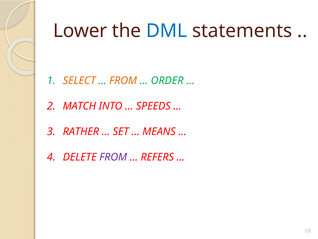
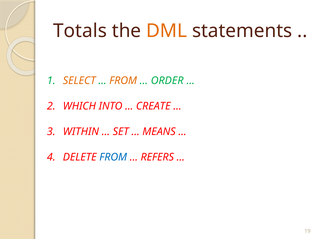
Lower: Lower -> Totals (80, 31)
DML colour: blue -> orange (167, 31)
MATCH: MATCH -> WHICH (79, 106)
SPEEDS: SPEEDS -> CREATE (153, 106)
RATHER: RATHER -> WITHIN (81, 131)
FROM colour: purple -> blue (113, 157)
